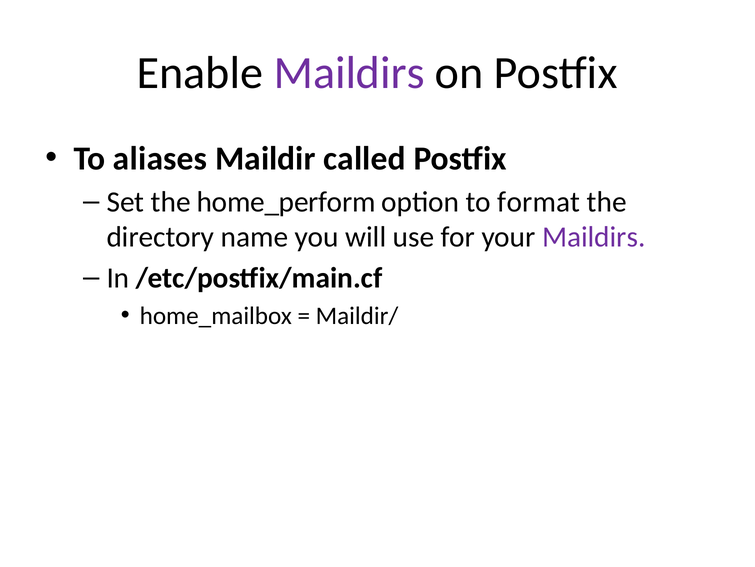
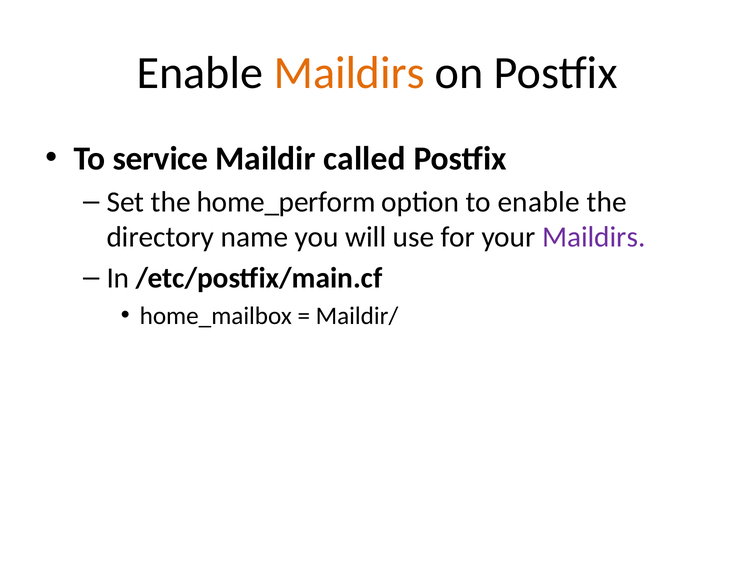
Maildirs colour: purple -> orange (349, 73)
aliases: aliases -> service (160, 158)
to format: format -> enable (539, 202)
